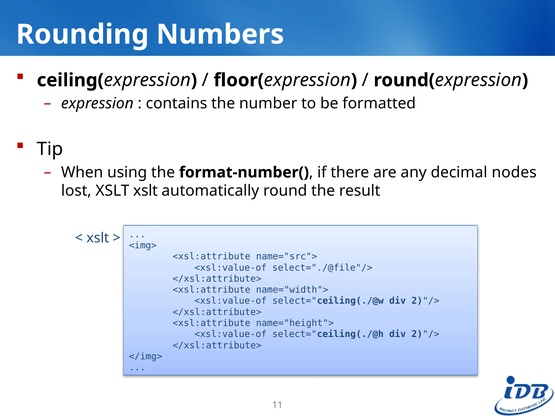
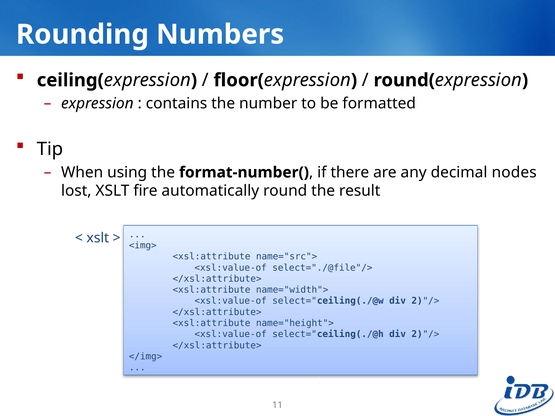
XSLT xslt: xslt -> fire (145, 191)
